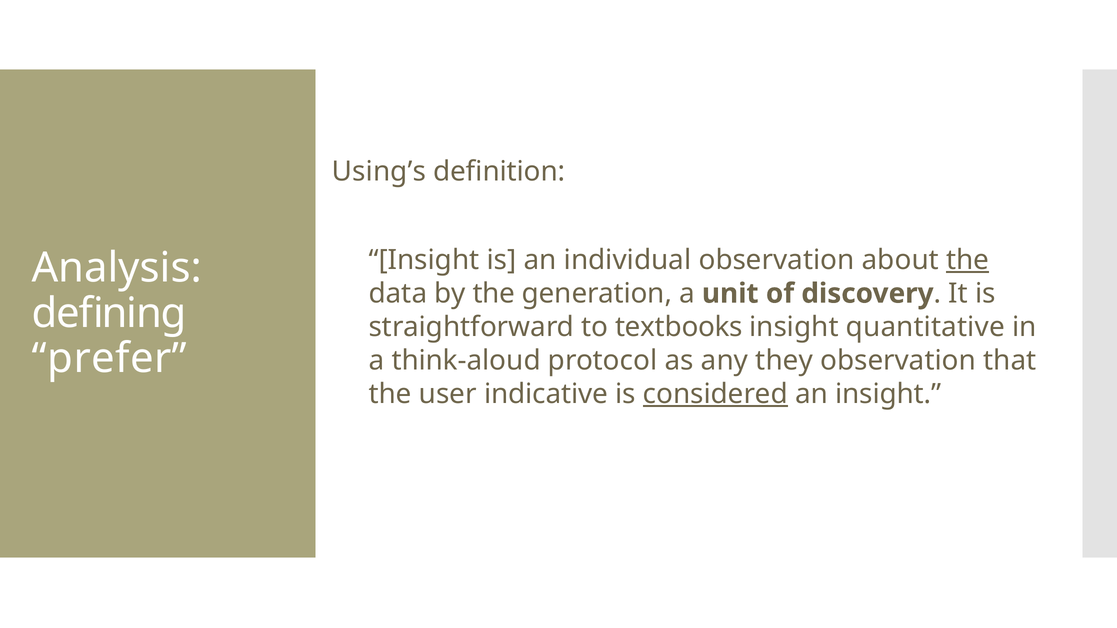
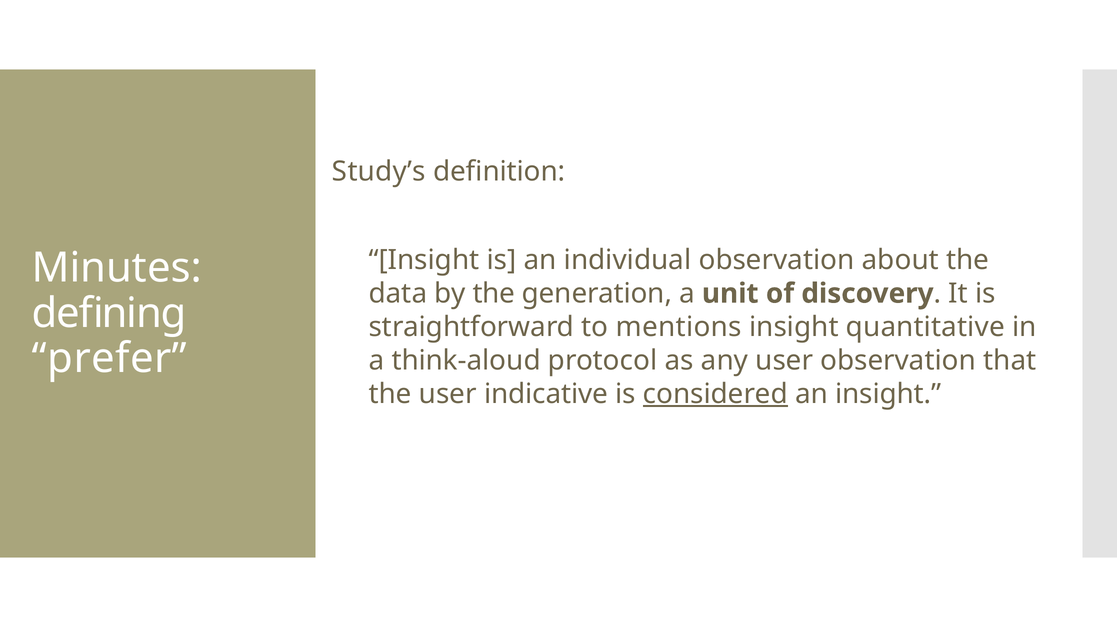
Using’s: Using’s -> Study’s (379, 171)
the underline: present -> none (968, 260)
Analysis: Analysis -> Minutes (117, 268)
textbooks: textbooks -> mentions (679, 327)
any they: they -> user (784, 361)
